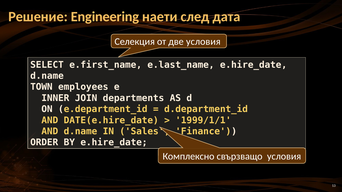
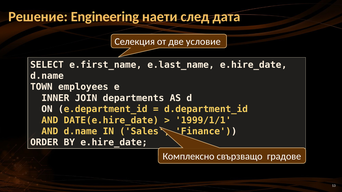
две условия: условия -> условие (203, 42)
свързващо условия: условия -> градове (284, 157)
